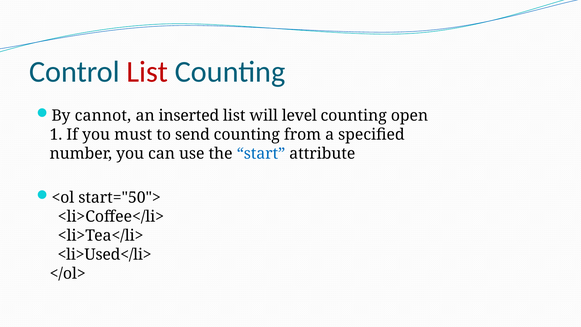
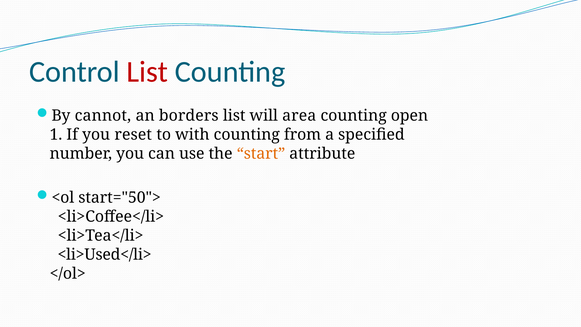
inserted: inserted -> borders (189, 116)
level: level -> area (299, 116)
must: must -> reset (133, 135)
send: send -> with (192, 135)
start colour: blue -> orange (261, 154)
